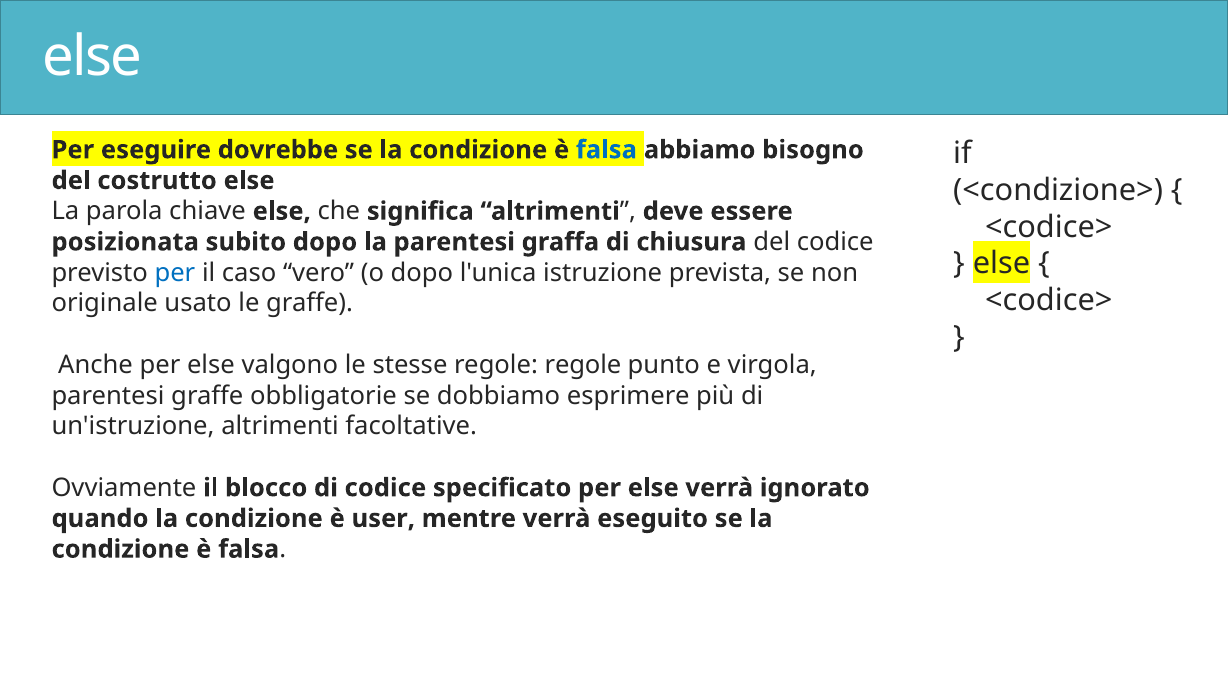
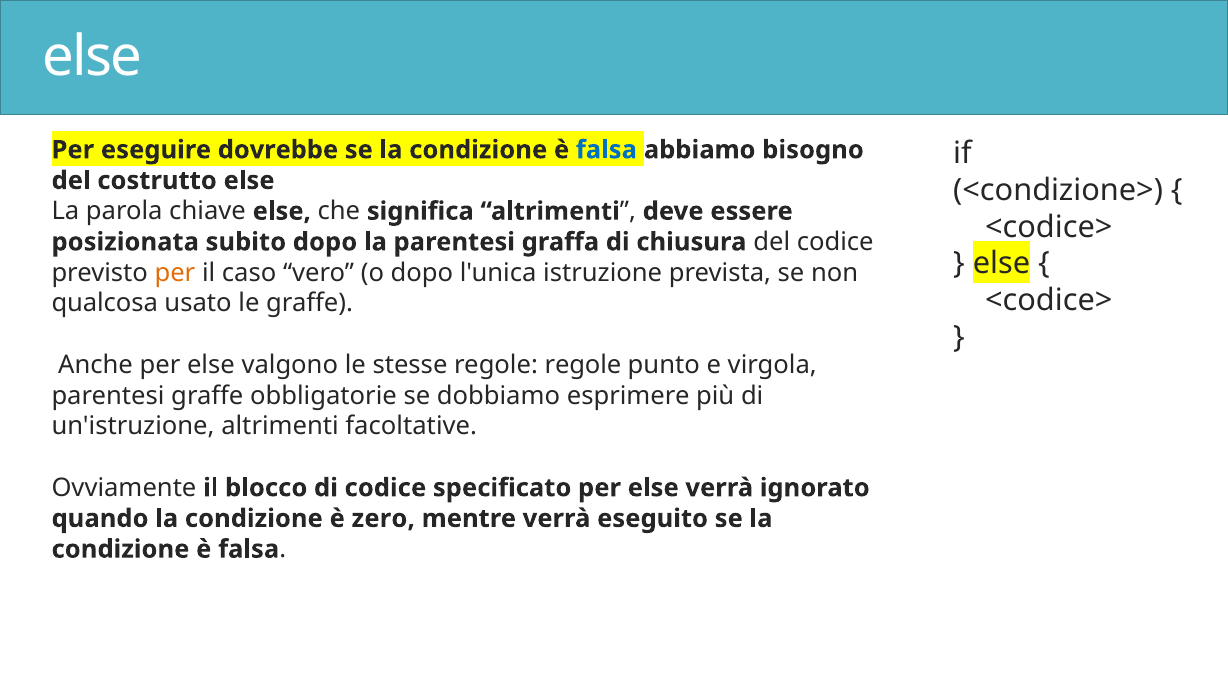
per colour: blue -> orange (175, 273)
originale: originale -> qualcosa (105, 303)
user: user -> zero (383, 518)
